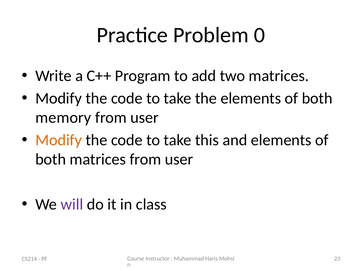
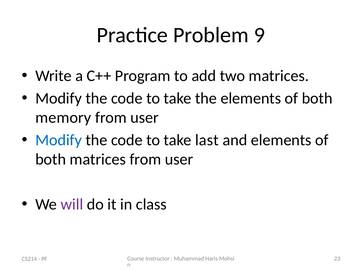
0: 0 -> 9 (259, 35)
Modify colour: orange -> blue (59, 140)
this: this -> last (207, 140)
